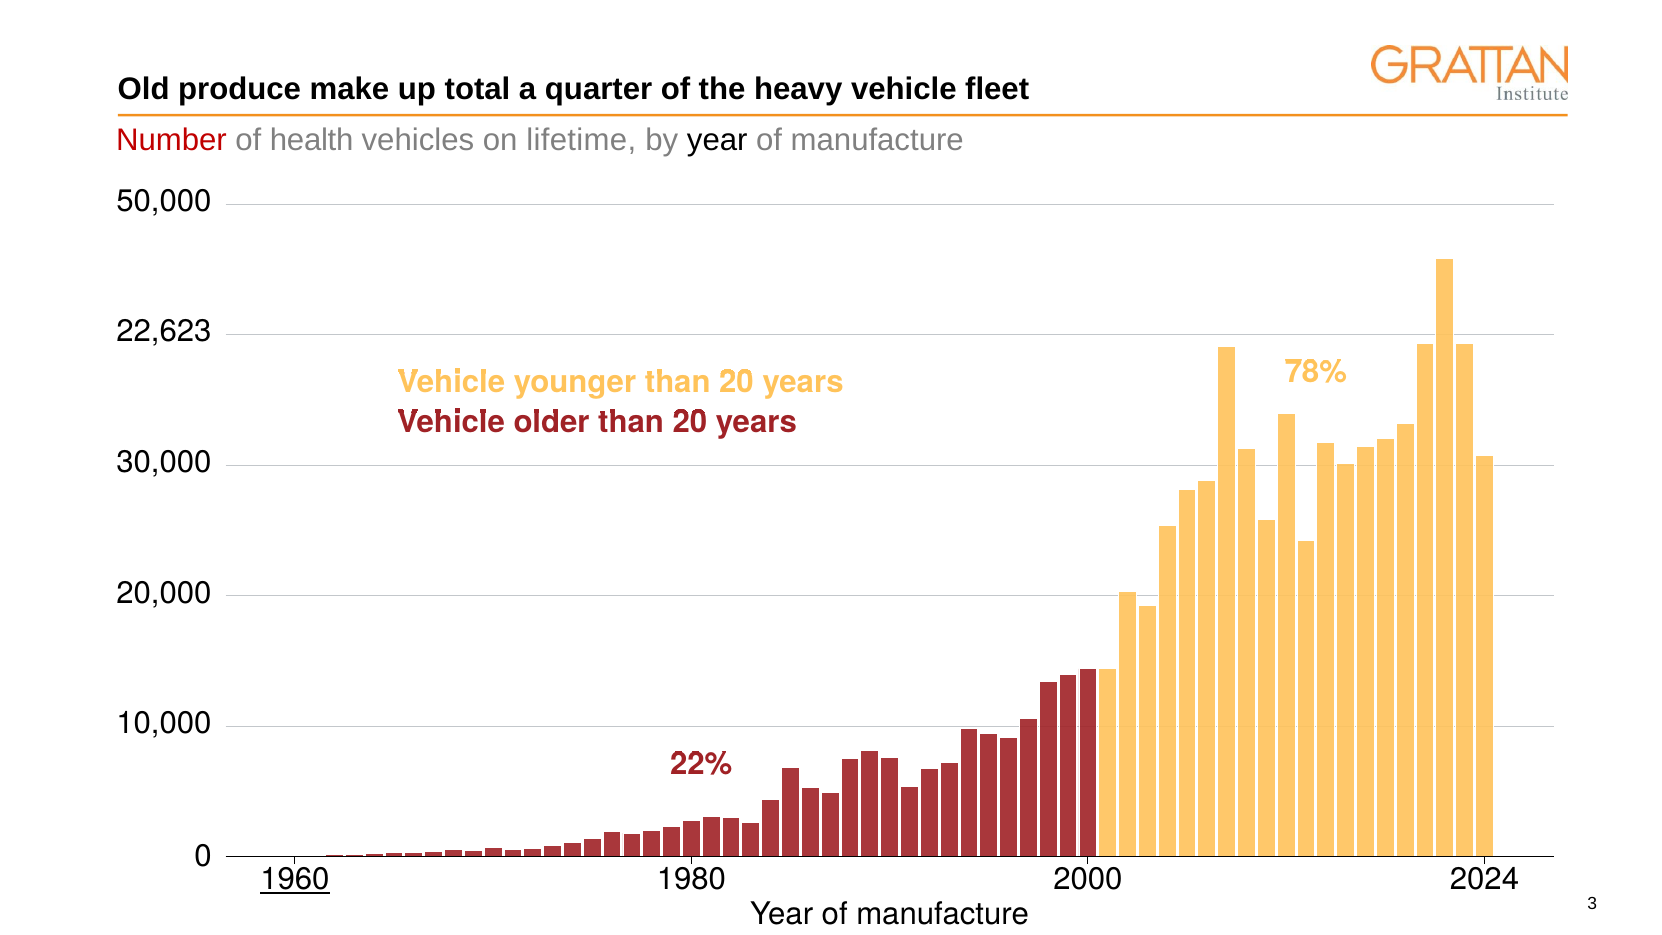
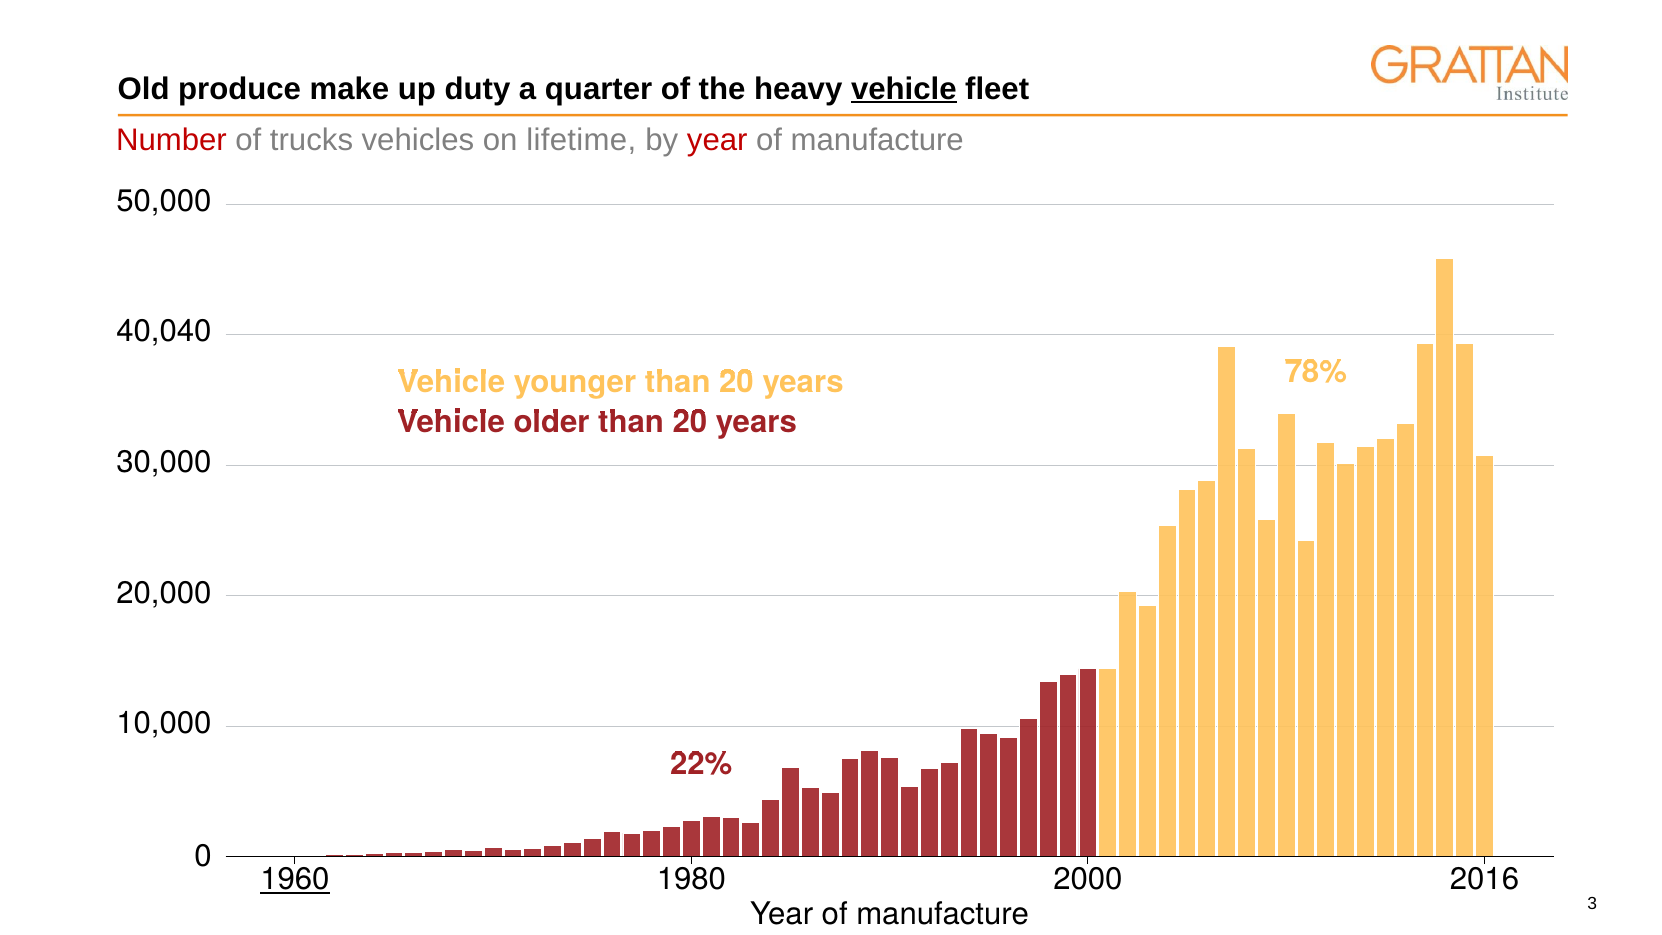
total: total -> duty (477, 89)
vehicle underline: none -> present (904, 89)
health: health -> trucks (312, 141)
year colour: black -> red (717, 141)
22,623: 22,623 -> 40,040 (164, 332)
2024: 2024 -> 2016 (1484, 879)
